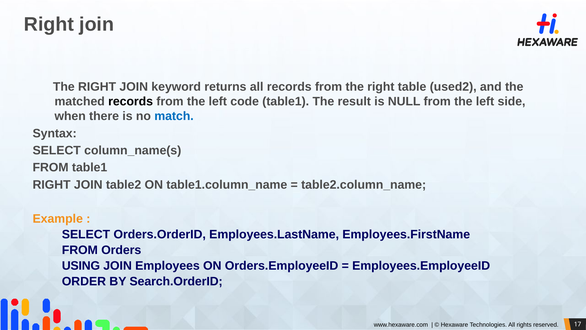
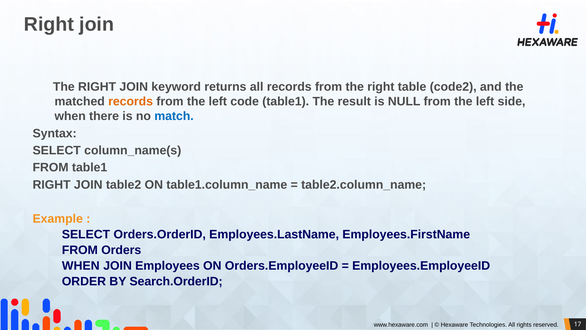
used2: used2 -> code2 (453, 87)
records colour: black -> orange (131, 101)
USING: USING -> WHEN (81, 265)
